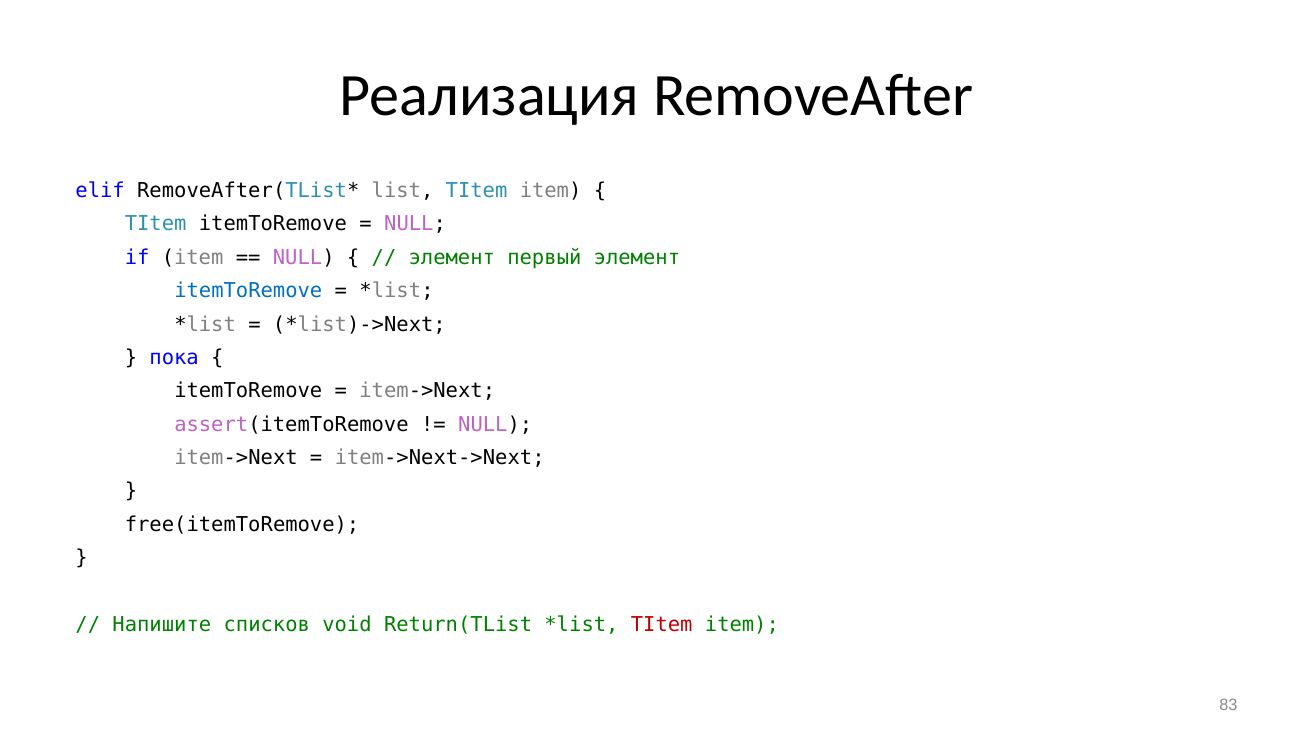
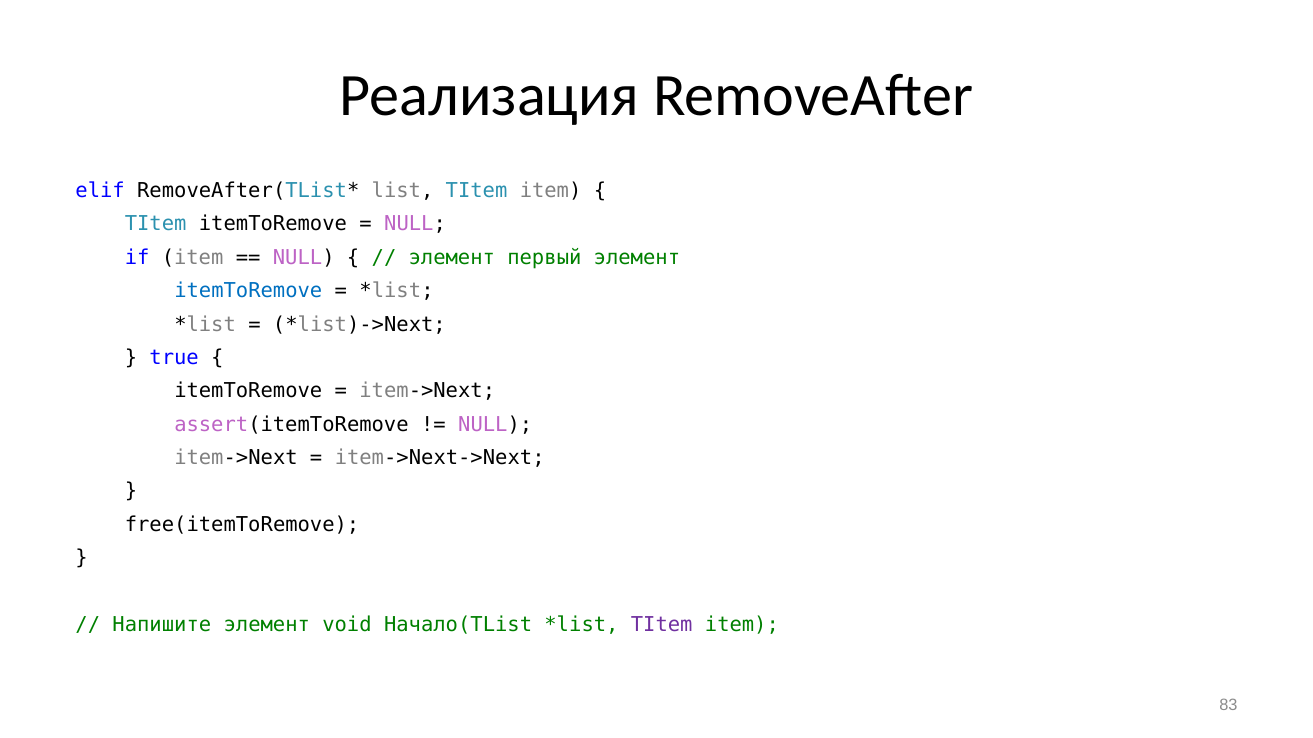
пока: пока -> true (174, 358)
Напишите списков: списков -> элемент (267, 625)
Return(TList: Return(TList -> Начало(TList (458, 625)
TItem colour: red -> purple (662, 625)
